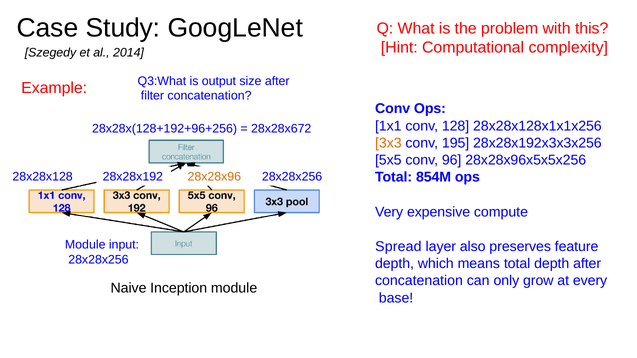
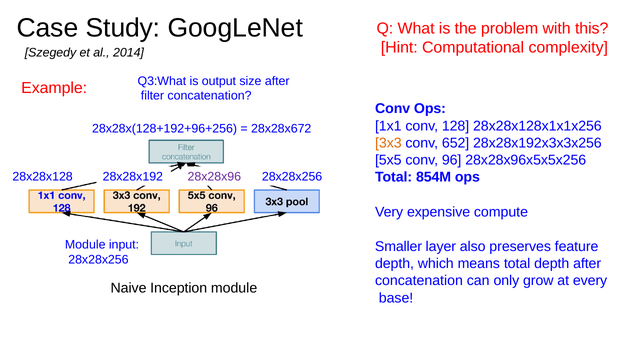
195: 195 -> 652 (456, 143)
28x28x96 colour: orange -> purple (214, 177)
Spread: Spread -> Smaller (399, 247)
